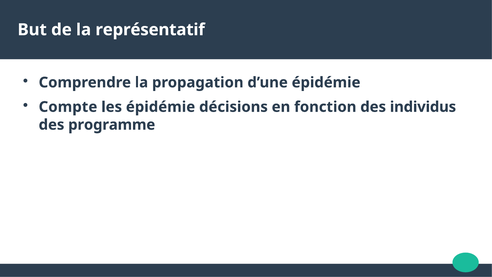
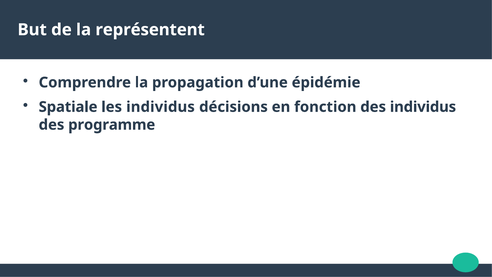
représentatif: représentatif -> représentent (150, 30)
Compte: Compte -> Spatiale (68, 107)
les épidémie: épidémie -> individus (160, 107)
